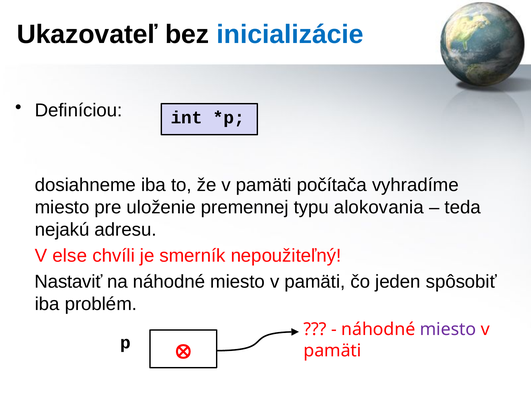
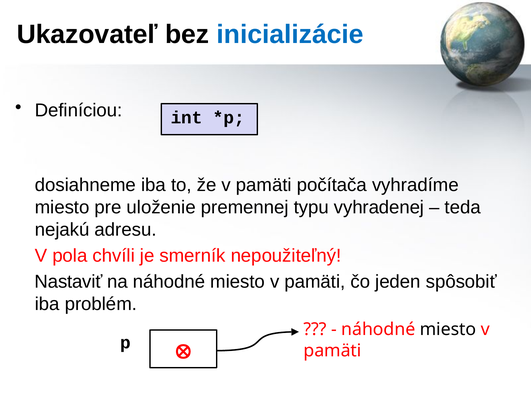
alokovania: alokovania -> vyhradenej (379, 207)
else: else -> pola (70, 256)
miesto colour: purple -> black (448, 329)
